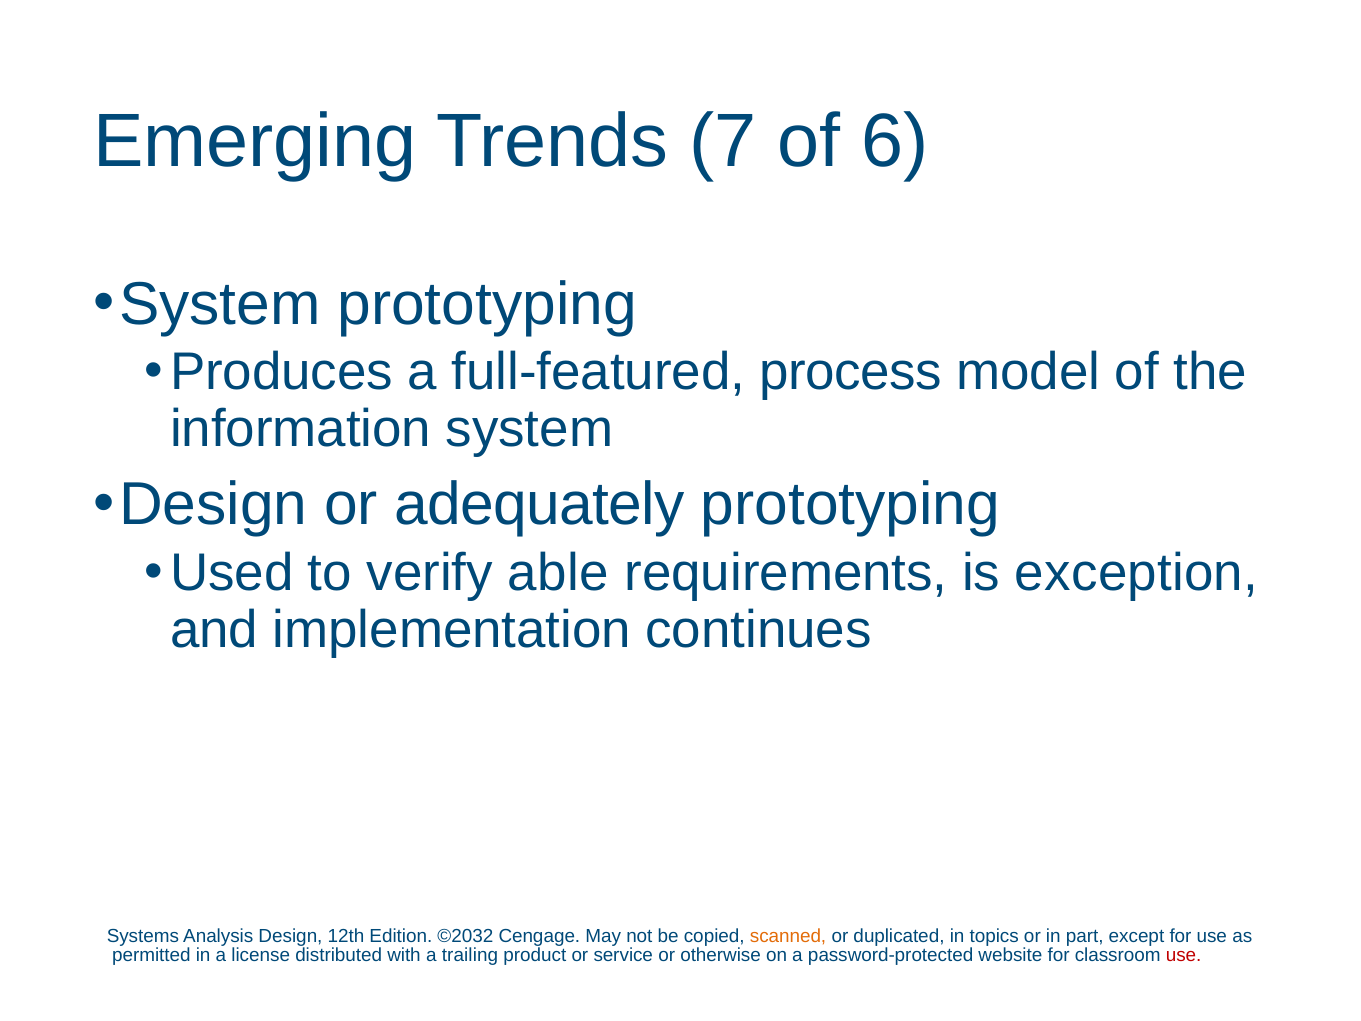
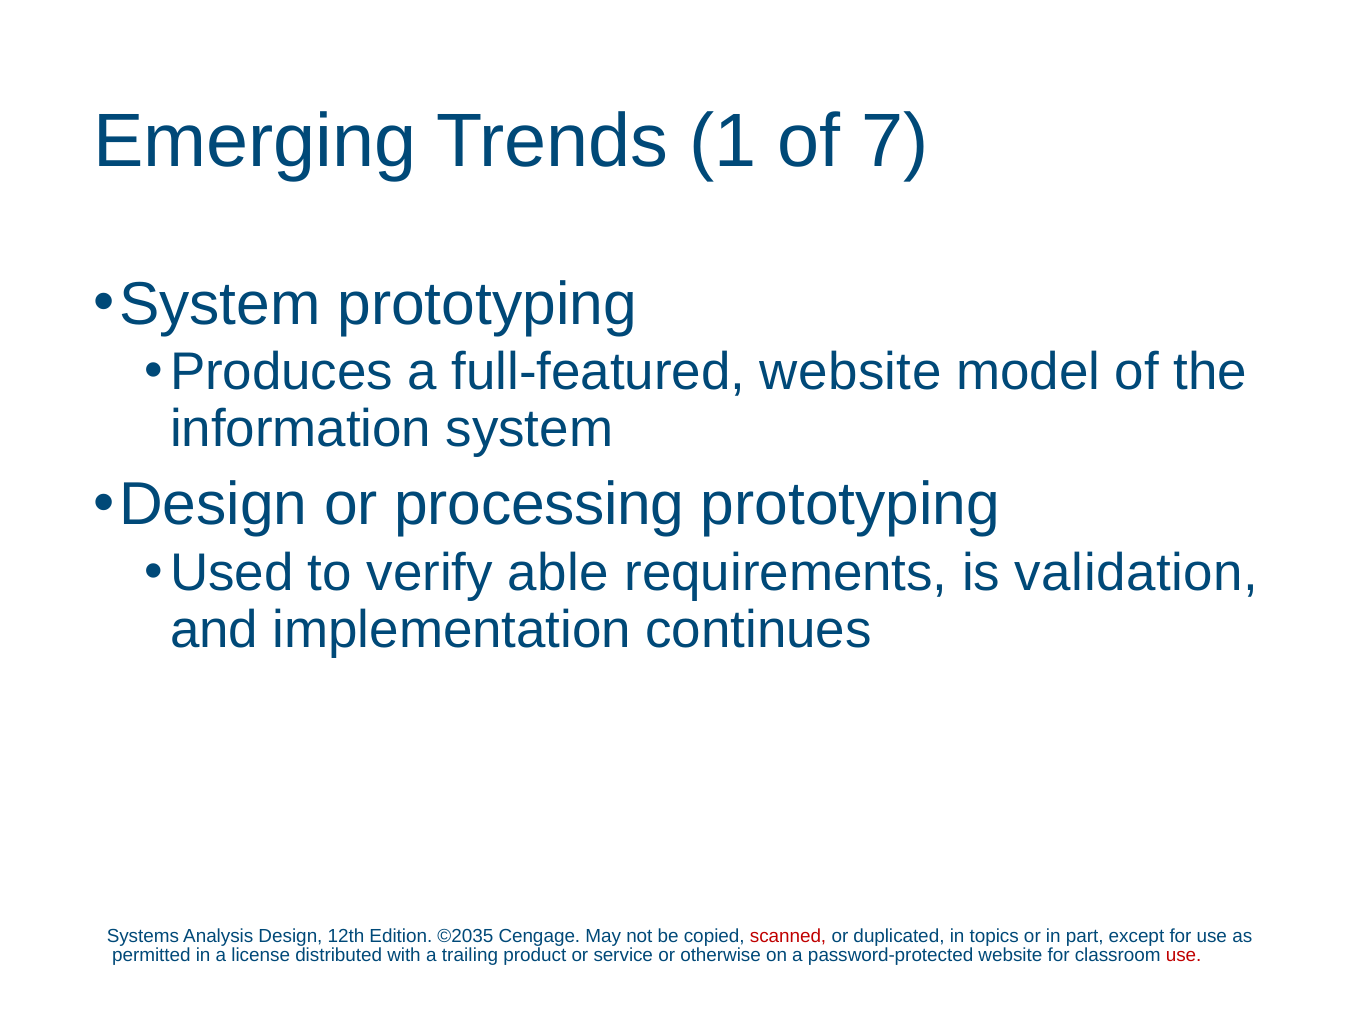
7: 7 -> 1 (723, 142)
6: 6 -> 7 (895, 142)
full-featured process: process -> website (851, 372)
adequately: adequately -> processing (539, 505)
exception: exception -> validation (1136, 573)
©2032: ©2032 -> ©2035 (465, 936)
scanned colour: orange -> red (788, 936)
